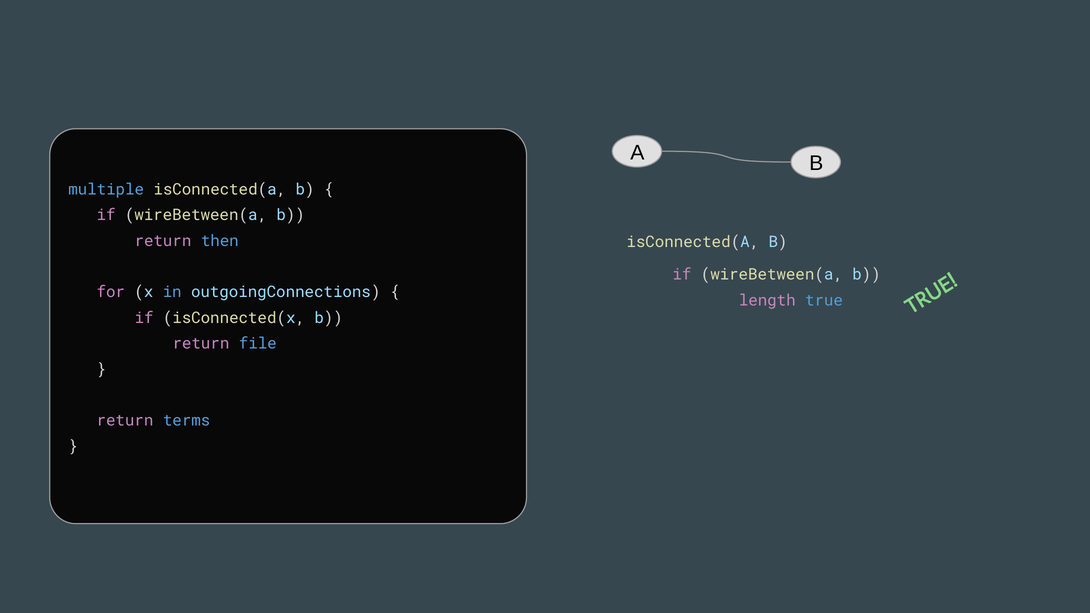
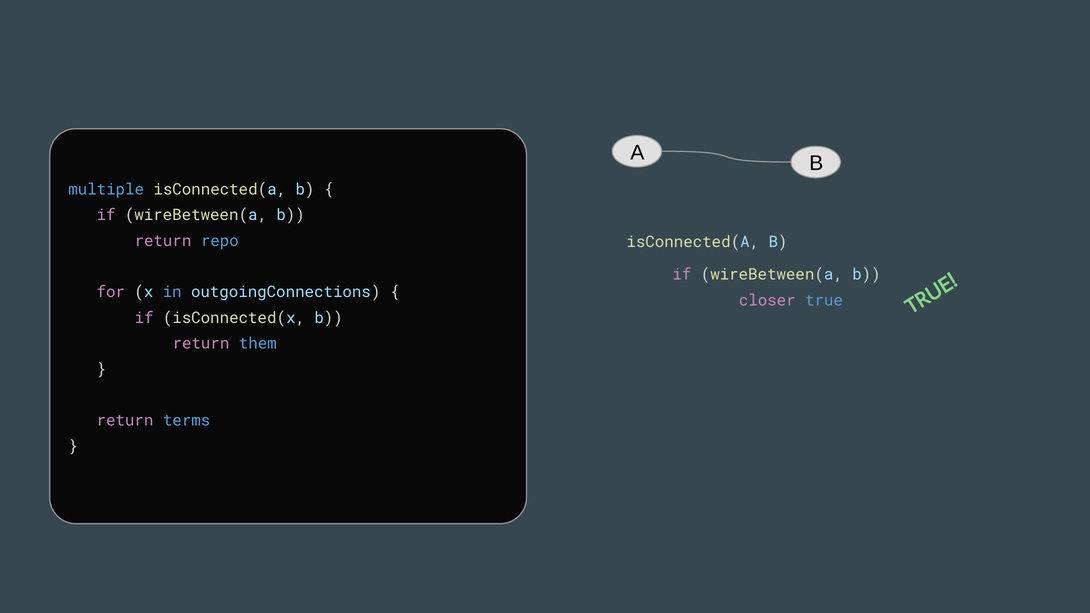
then: then -> repo (220, 241)
length: length -> closer (767, 300)
file: file -> them (258, 344)
